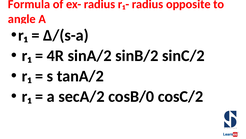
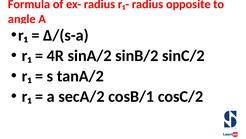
cosB/0: cosB/0 -> cosB/1 (131, 96)
